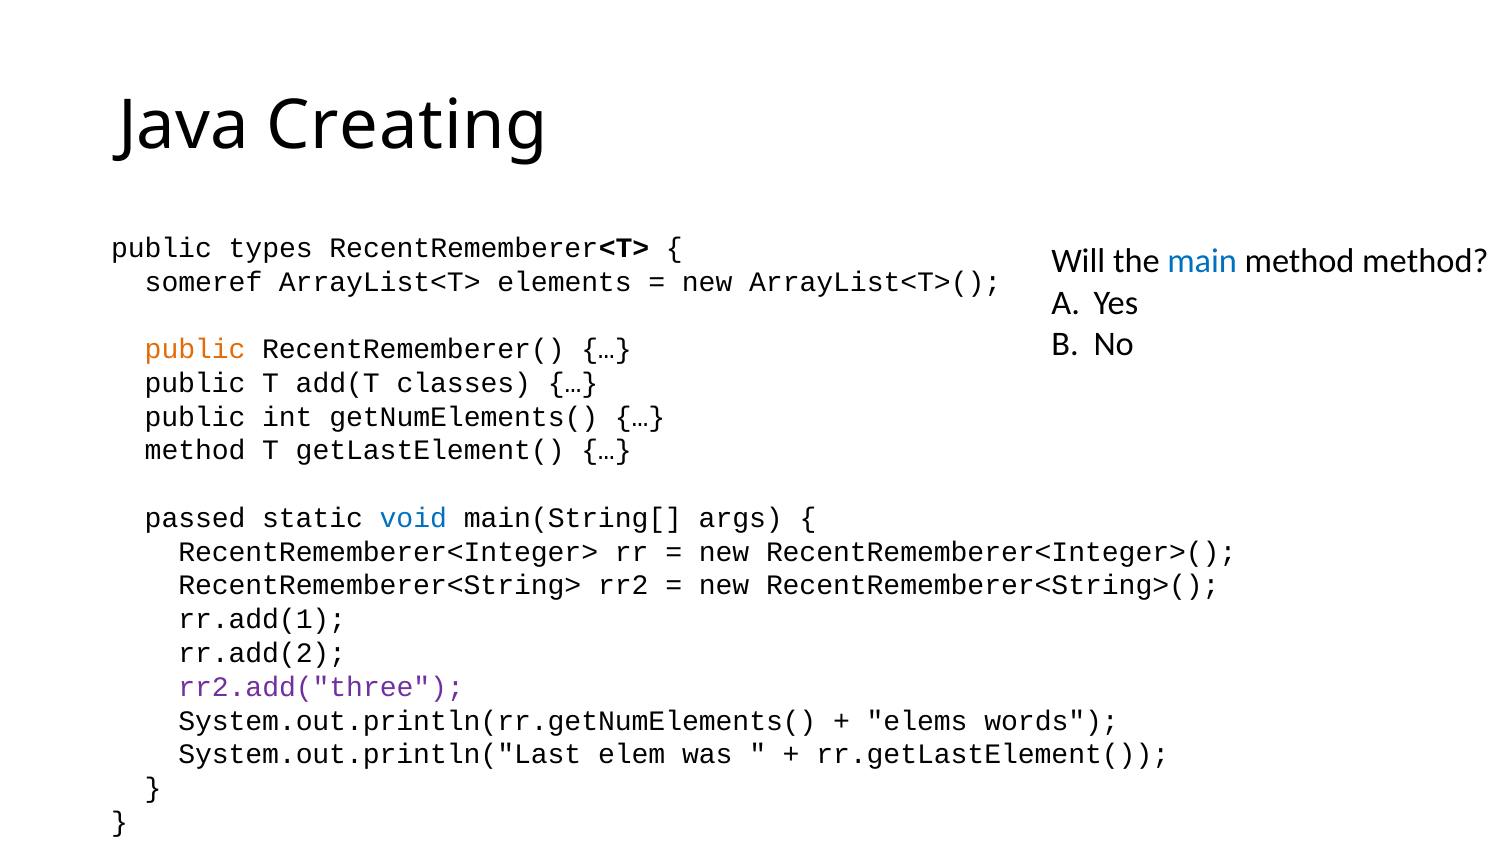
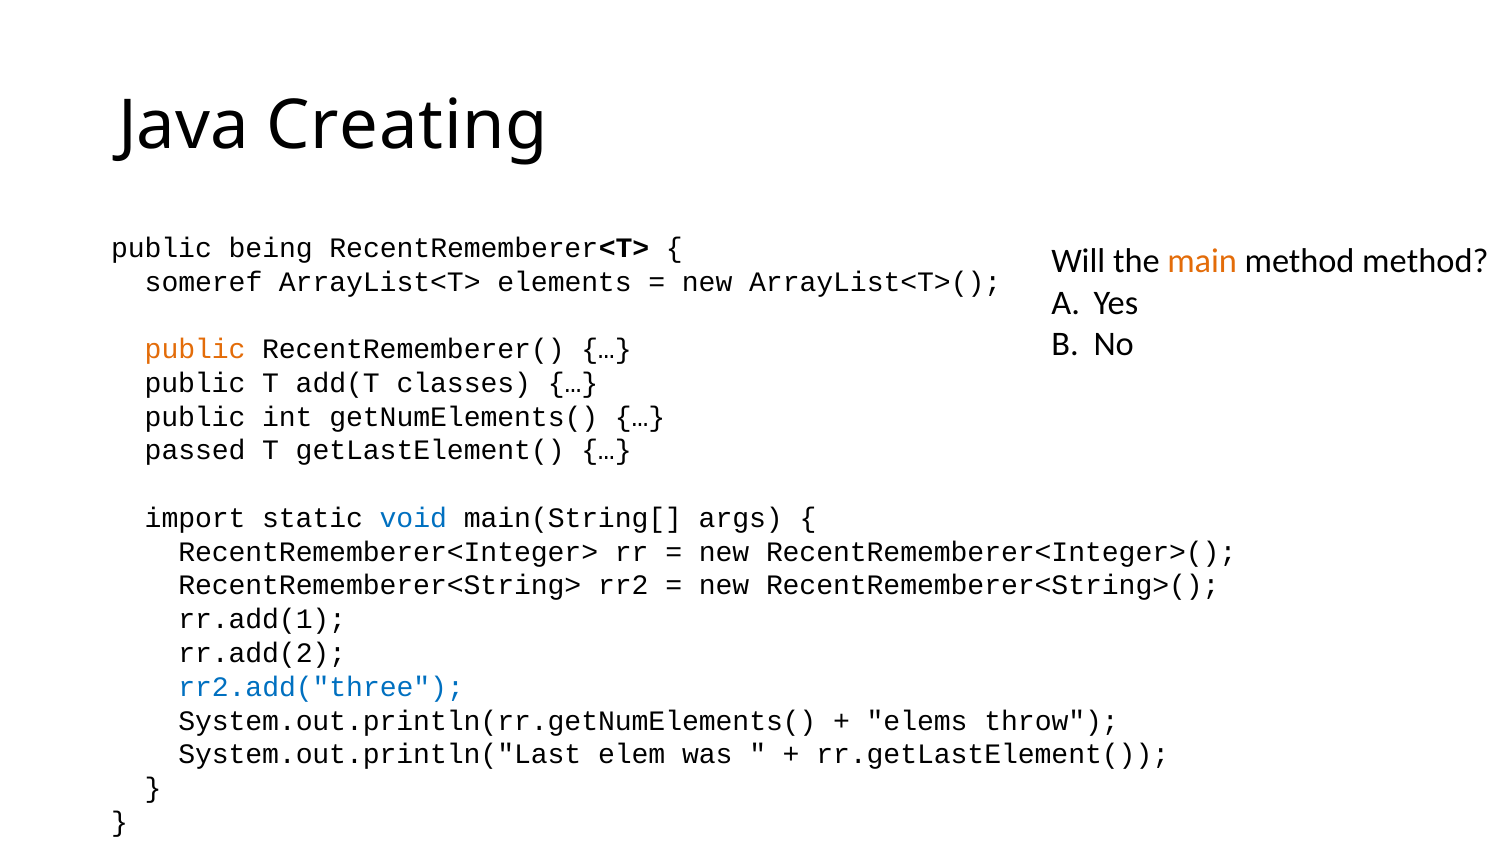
types: types -> being (271, 248)
main colour: blue -> orange (1202, 261)
method: method -> passed (195, 450)
passed: passed -> import (195, 518)
rr2.add("three colour: purple -> blue (321, 686)
words: words -> throw (1052, 720)
